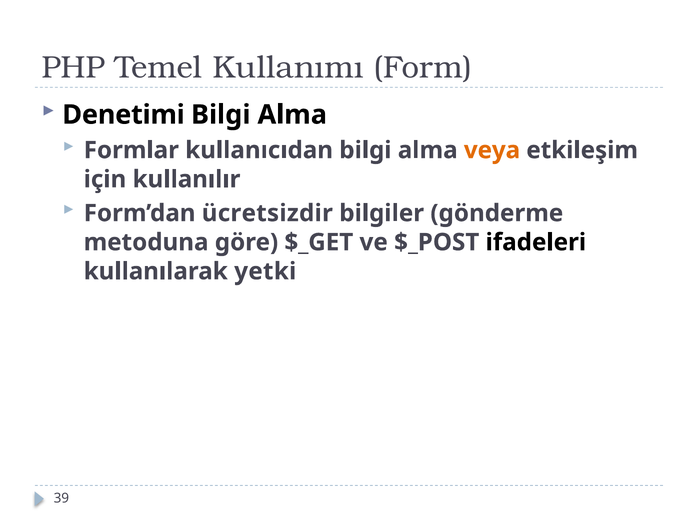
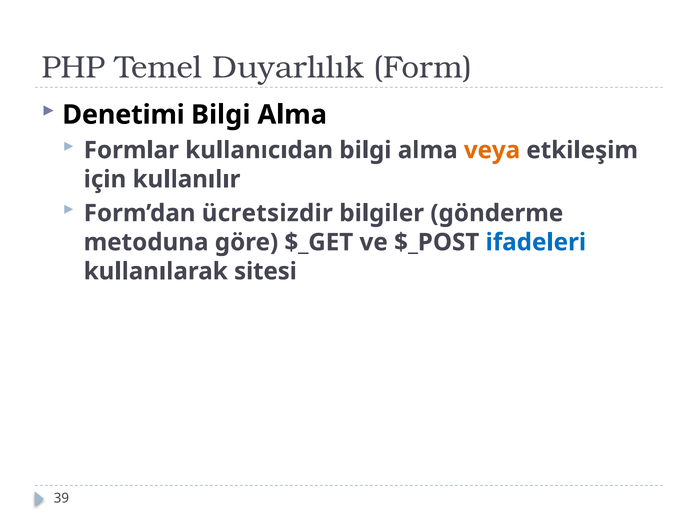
Kullanımı: Kullanımı -> Duyarlılık (288, 67)
ifadeleri colour: black -> blue (536, 242)
yetki: yetki -> sitesi (265, 271)
